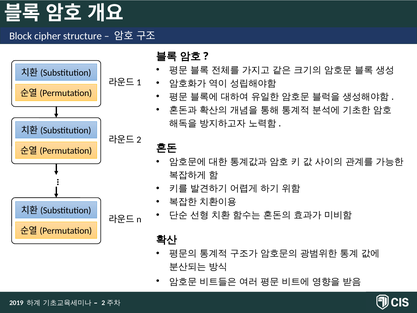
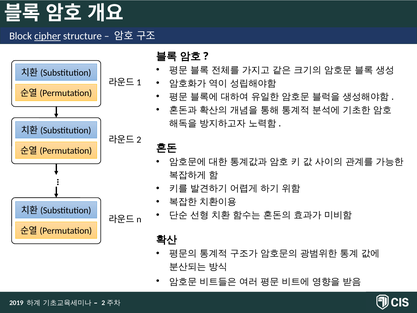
cipher underline: none -> present (48, 36)
